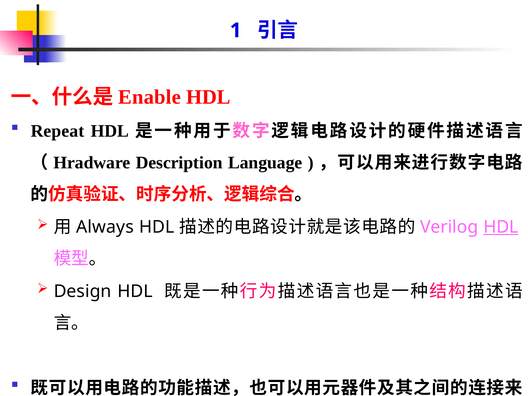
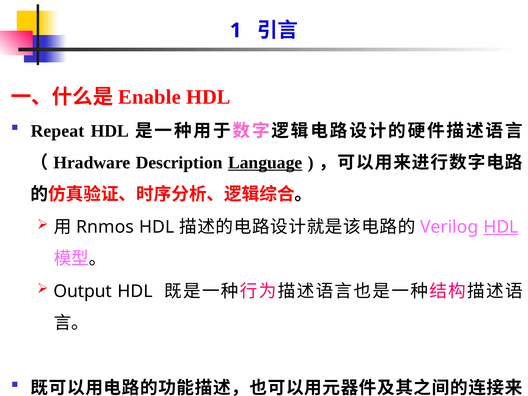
Language underline: none -> present (265, 163)
Always: Always -> Rnmos (105, 227)
Design: Design -> Output (83, 291)
